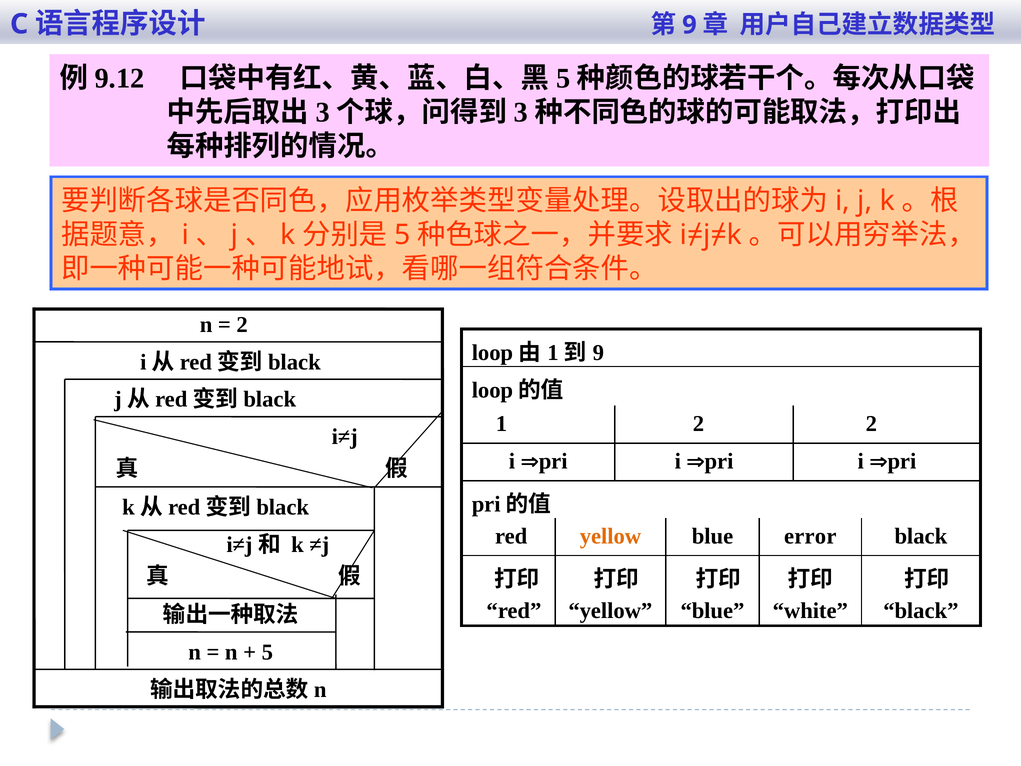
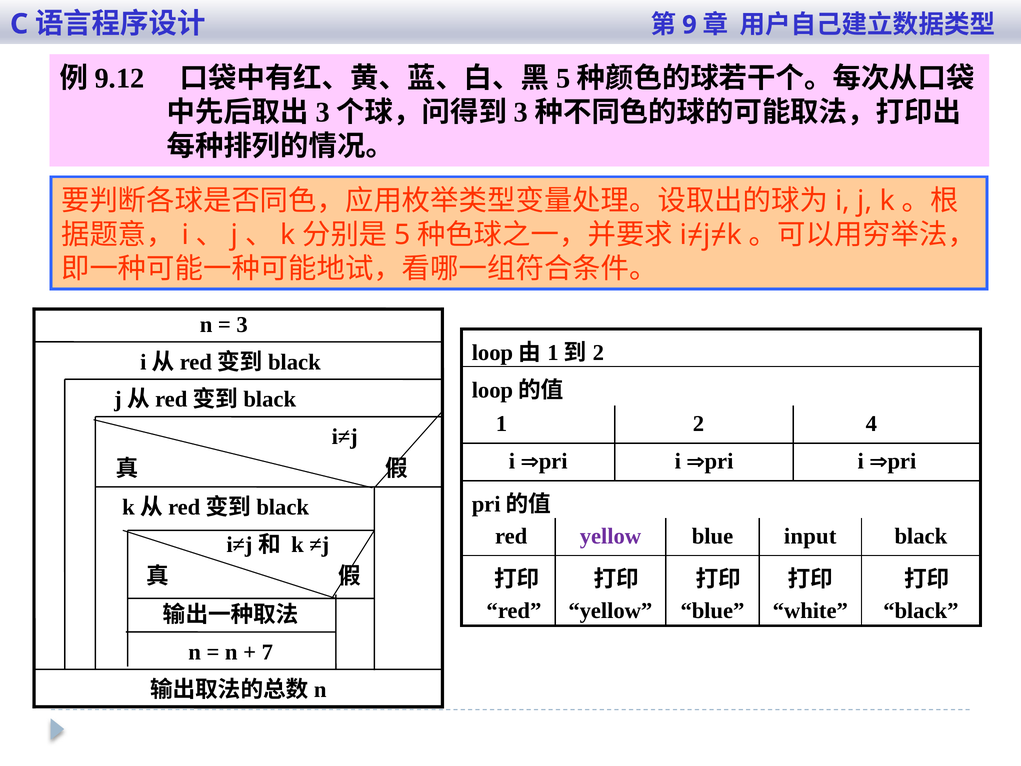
2: 2 -> 3 (242, 325)
9: 9 -> 2 (598, 353)
2 2: 2 -> 4 (871, 423)
yellow colour: orange -> purple (610, 536)
error: error -> input (810, 536)
5: 5 -> 7 (267, 652)
